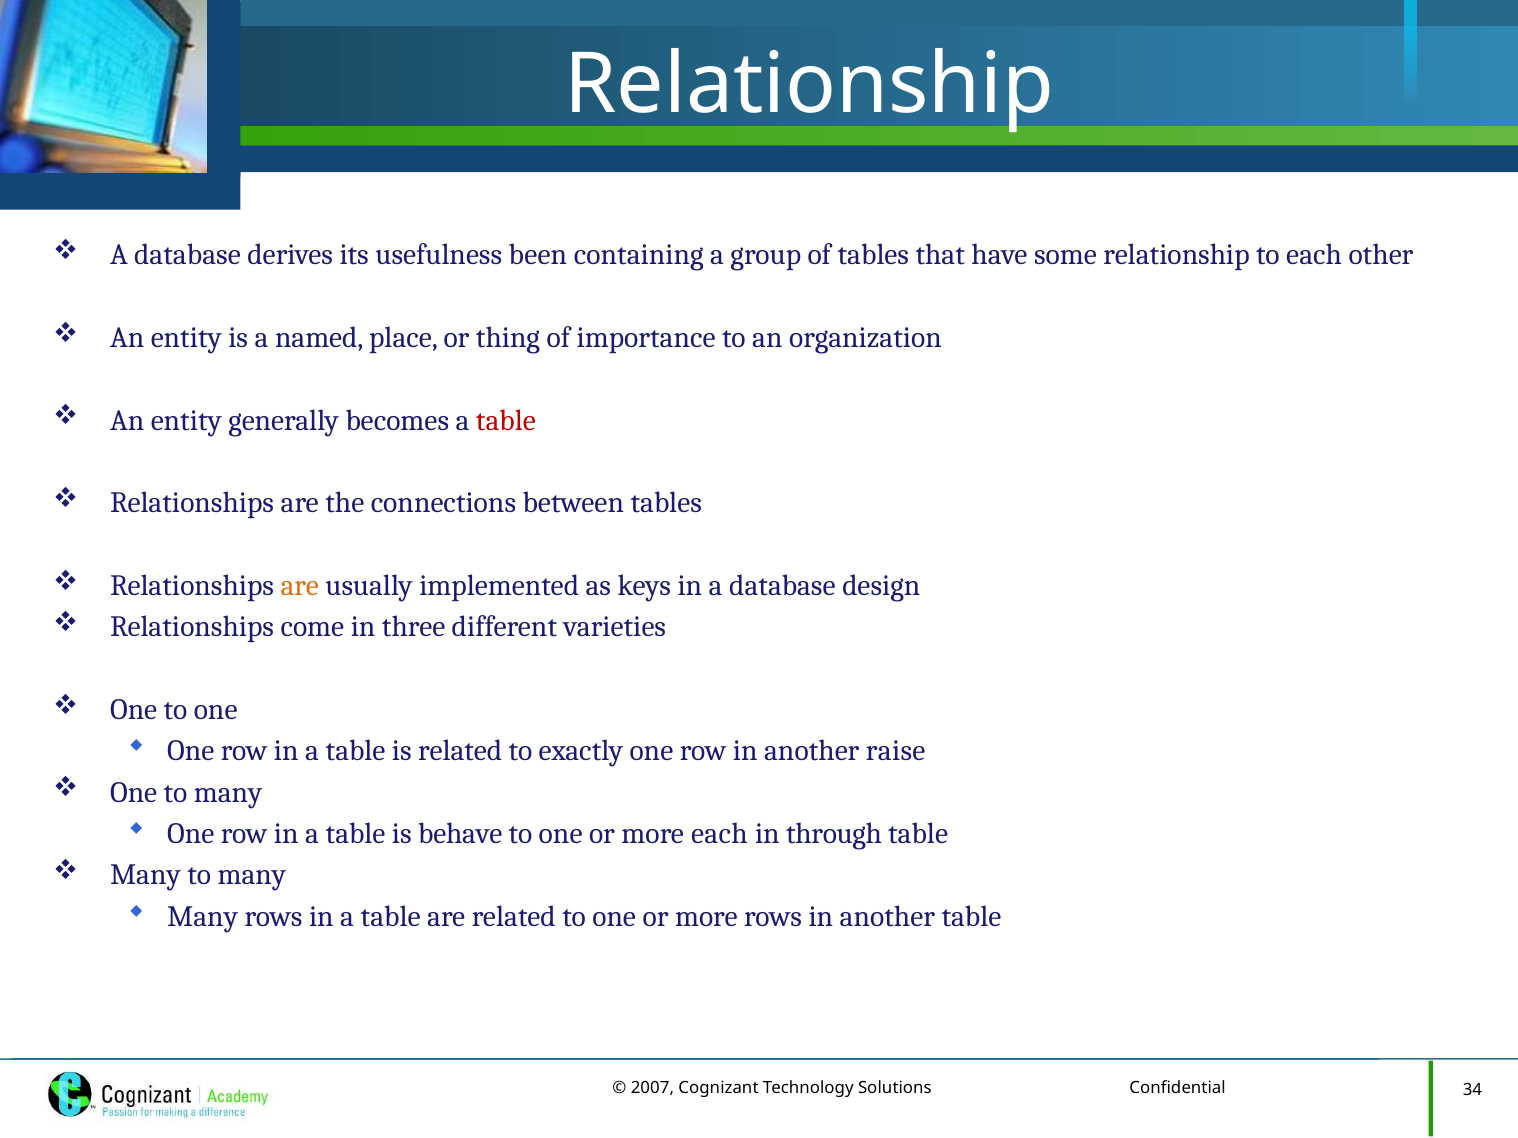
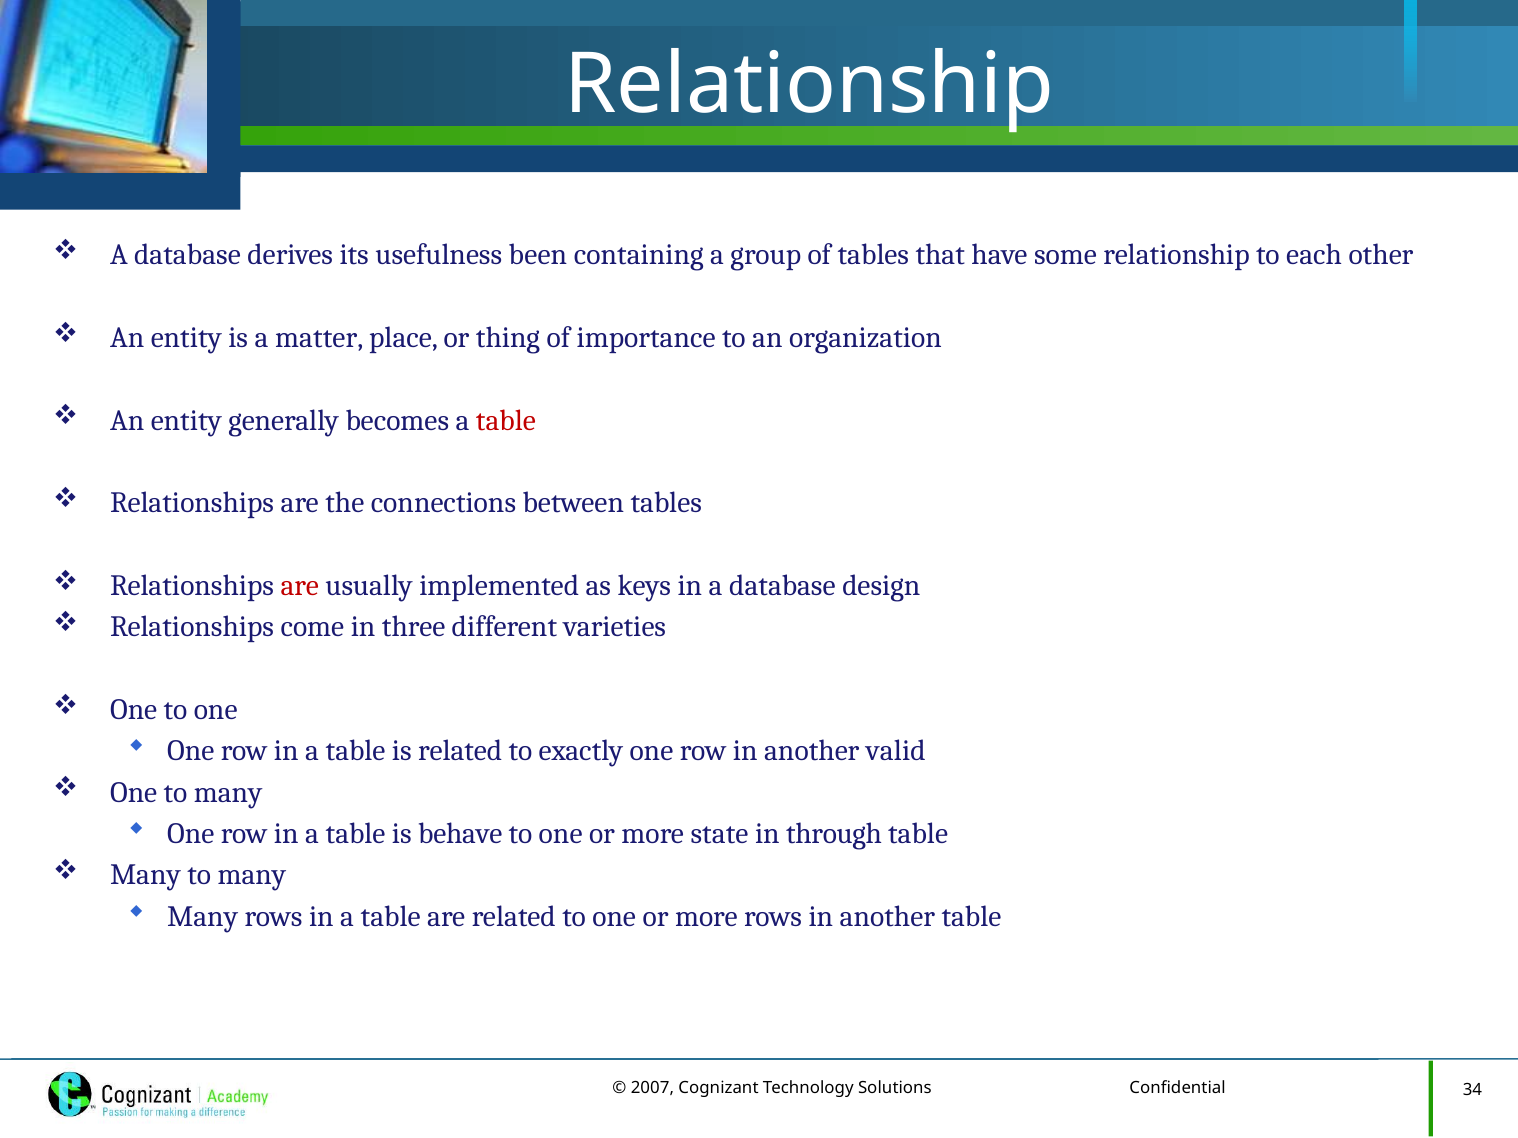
named: named -> matter (319, 338)
are colour: orange -> red (300, 586)
raise: raise -> valid (896, 751)
more each: each -> state (720, 834)
